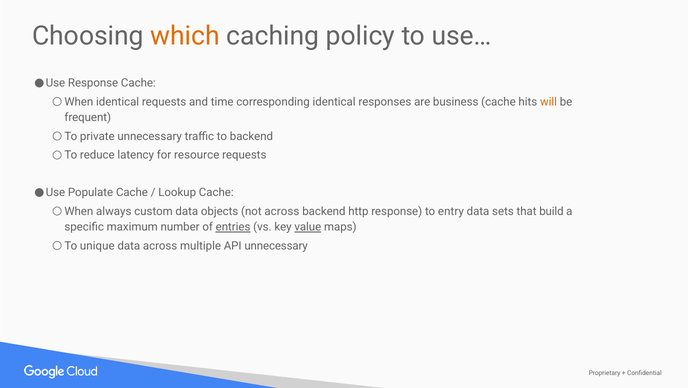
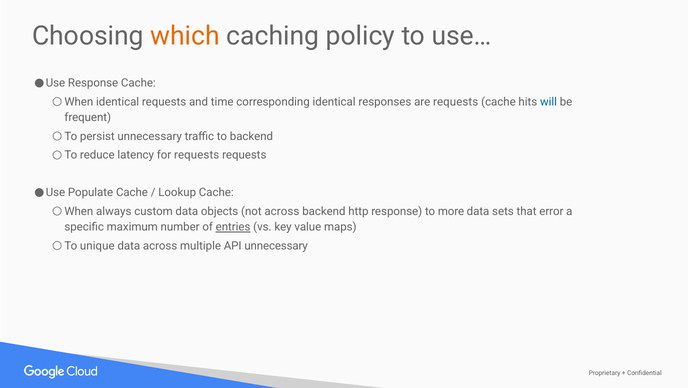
are business: business -> requests (456, 102)
will colour: orange -> blue (549, 102)
private: private -> persist (97, 136)
for resource: resource -> requests (197, 155)
entry: entry -> more (451, 211)
build: build -> error (551, 211)
value underline: present -> none (308, 227)
